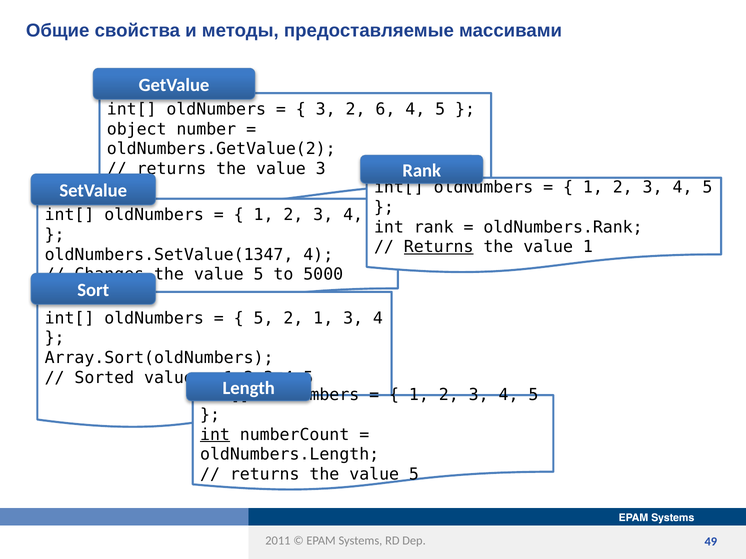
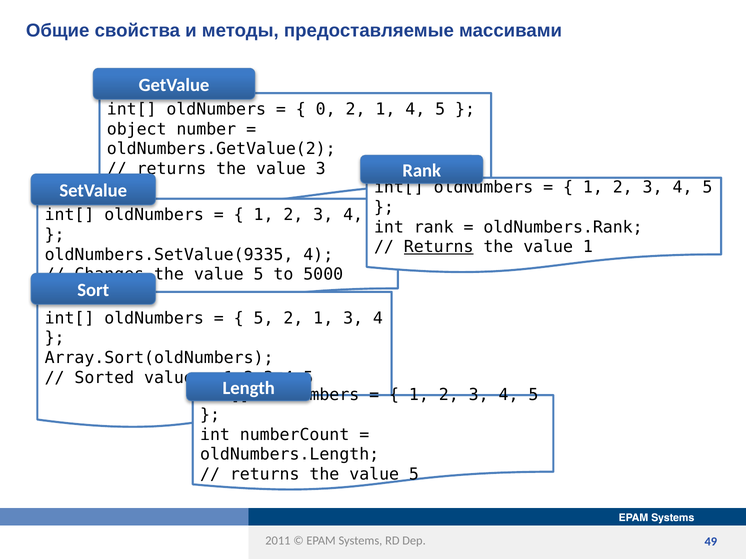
3: 3 -> 0 (326, 109)
6: 6 -> 1 (385, 109)
oldNumbers.SetValue(1347: oldNumbers.SetValue(1347 -> oldNumbers.SetValue(9335 (169, 255)
int underline: present -> none (215, 435)
